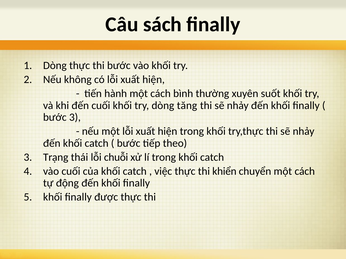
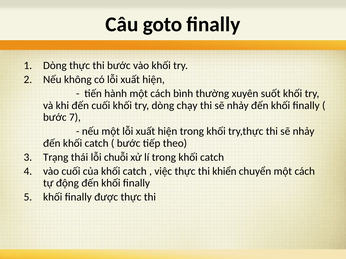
sách: sách -> goto (163, 25)
tăng: tăng -> chạy (187, 106)
bước 3: 3 -> 7 (75, 118)
